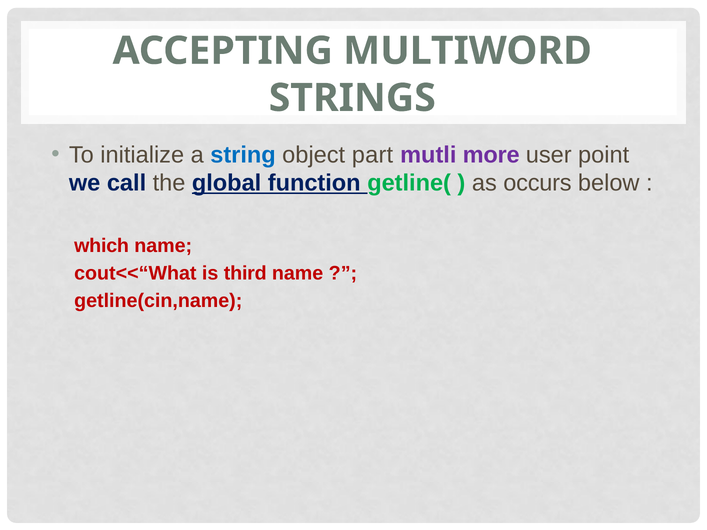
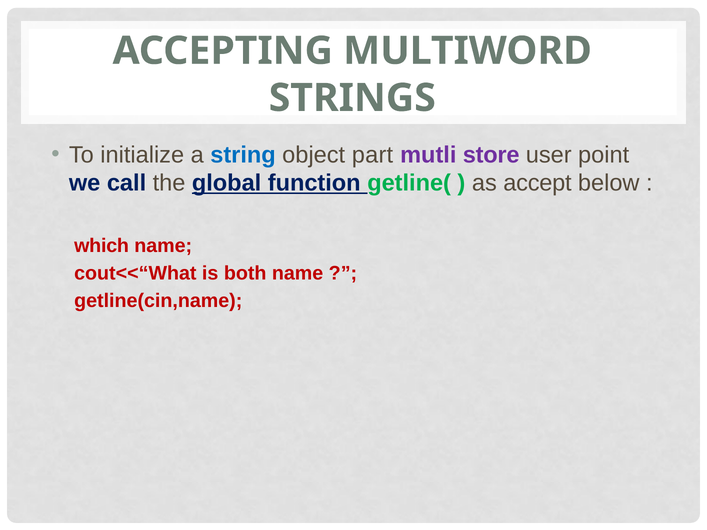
more: more -> store (491, 155)
occurs: occurs -> accept (537, 183)
third: third -> both (245, 273)
